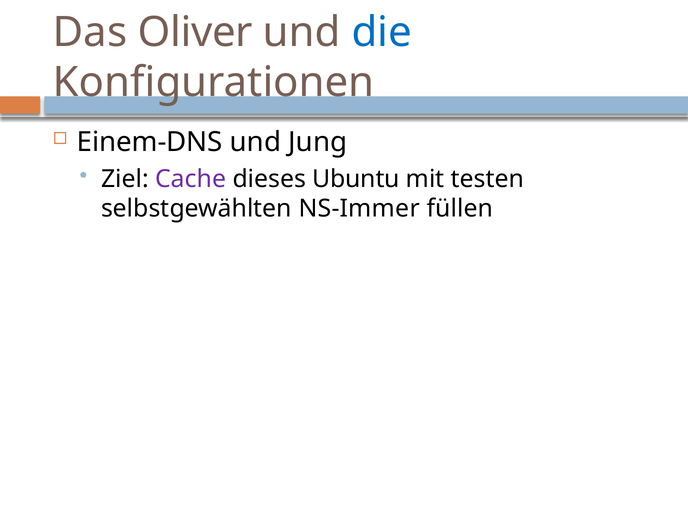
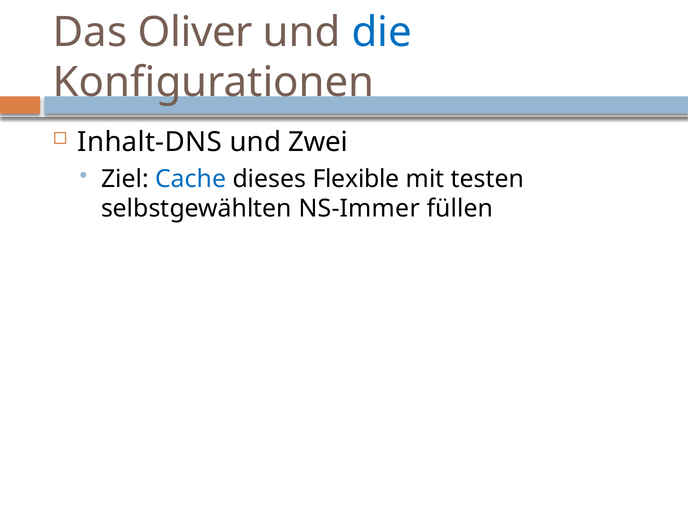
Einem-DNS: Einem-DNS -> Inhalt-DNS (150, 142)
Jung: Jung -> Zwei (318, 142)
Cache colour: purple -> blue (191, 179)
Ubuntu: Ubuntu -> Flexible (356, 179)
